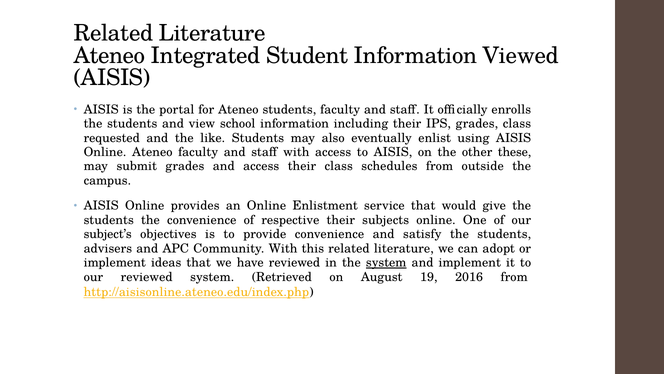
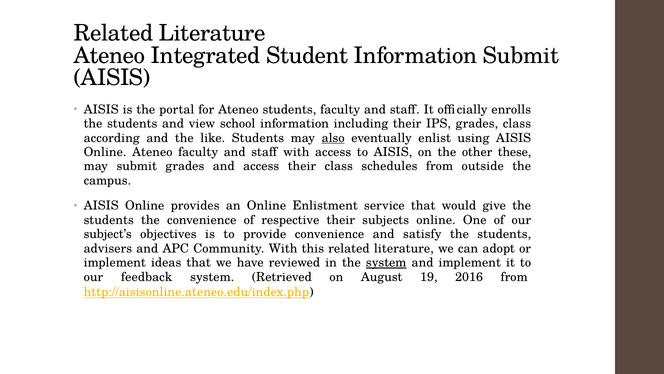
Information Viewed: Viewed -> Submit (521, 55)
requested: requested -> according (112, 138)
also underline: none -> present (333, 138)
our reviewed: reviewed -> feedback (147, 277)
